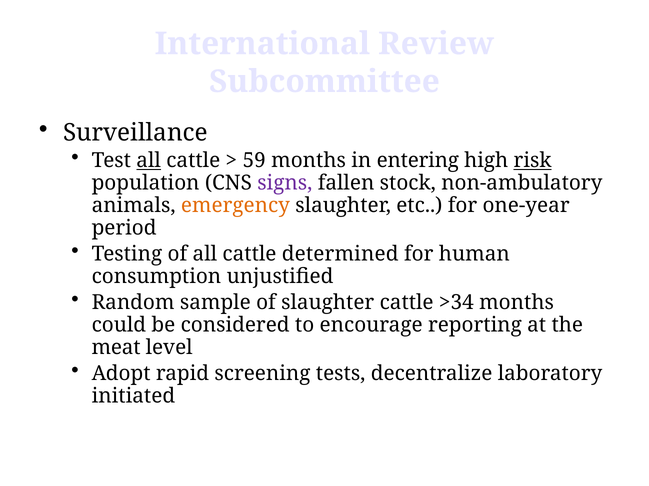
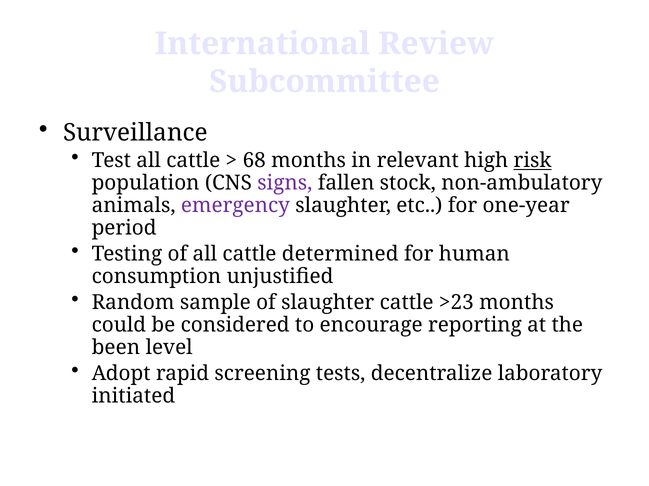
all underline: present -> none (149, 161)
59: 59 -> 68 (254, 161)
entering: entering -> relevant (418, 161)
emergency colour: orange -> purple (235, 206)
>34: >34 -> >23 (456, 303)
meat: meat -> been (116, 348)
